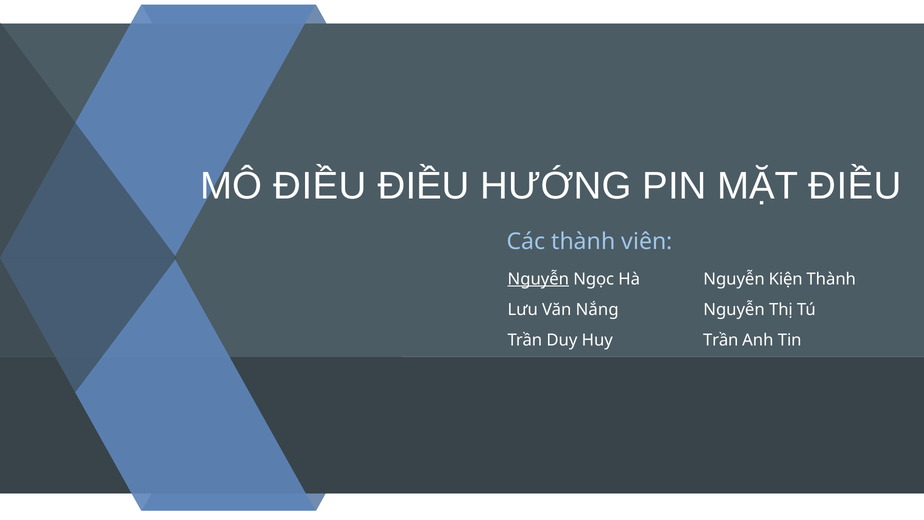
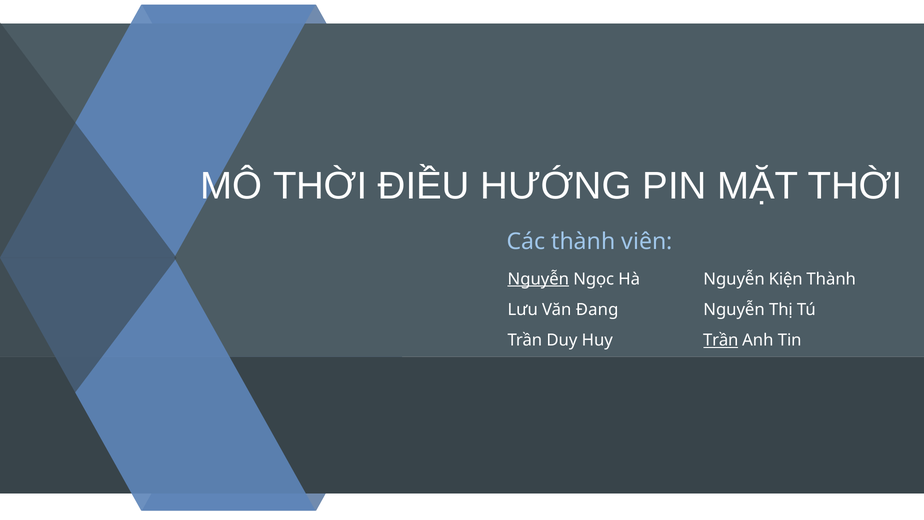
MÔ ĐIỀU: ĐIỀU -> THỜI (320, 186)
MẶT ĐIỀU: ĐIỀU -> THỜI (855, 186)
Nắng: Nắng -> Đang (597, 309)
Trần underline: none -> present (721, 340)
